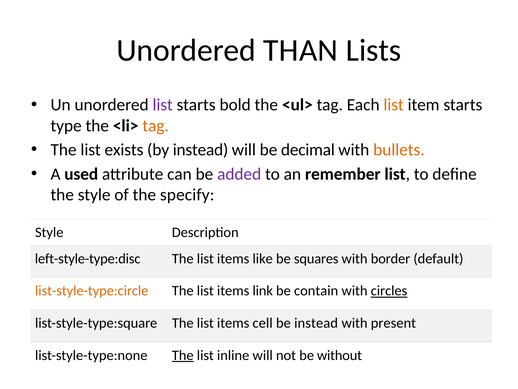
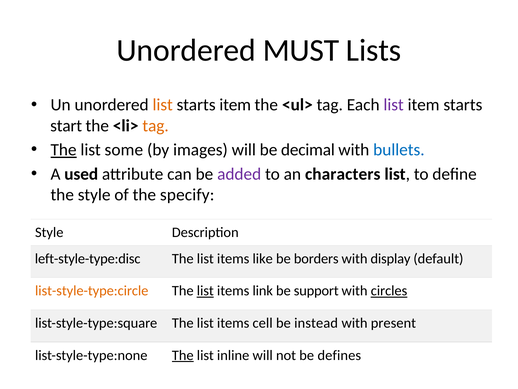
THAN: THAN -> MUST (301, 50)
list colour: purple -> orange (163, 105)
starts bold: bold -> item (235, 105)
list colour: orange -> purple (394, 105)
type: type -> start (66, 126)
The underline: none -> present (64, 150)
exists: exists -> some (124, 150)
by instead: instead -> images (200, 150)
bullets colour: orange -> blue (399, 150)
remember: remember -> characters (343, 174)
squares: squares -> borders (316, 258)
border: border -> display (391, 258)
list underline: none -> present (205, 291)
contain: contain -> support (316, 291)
without: without -> defines (339, 355)
